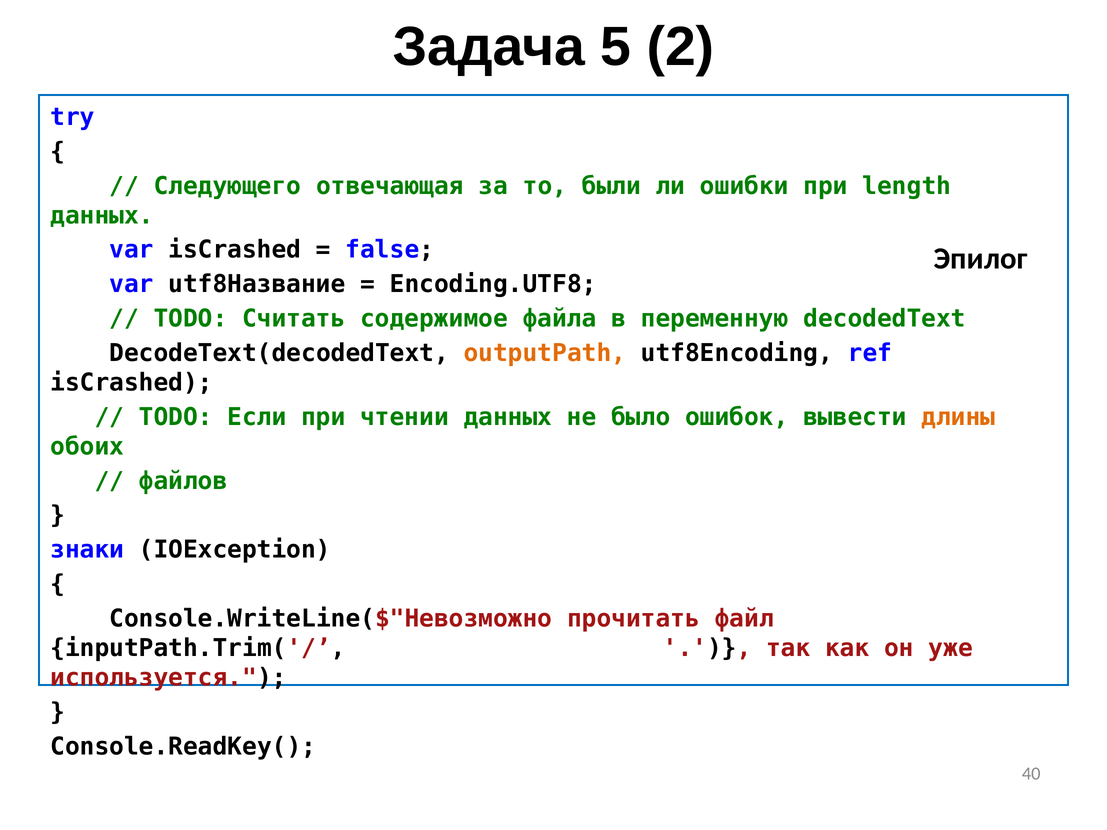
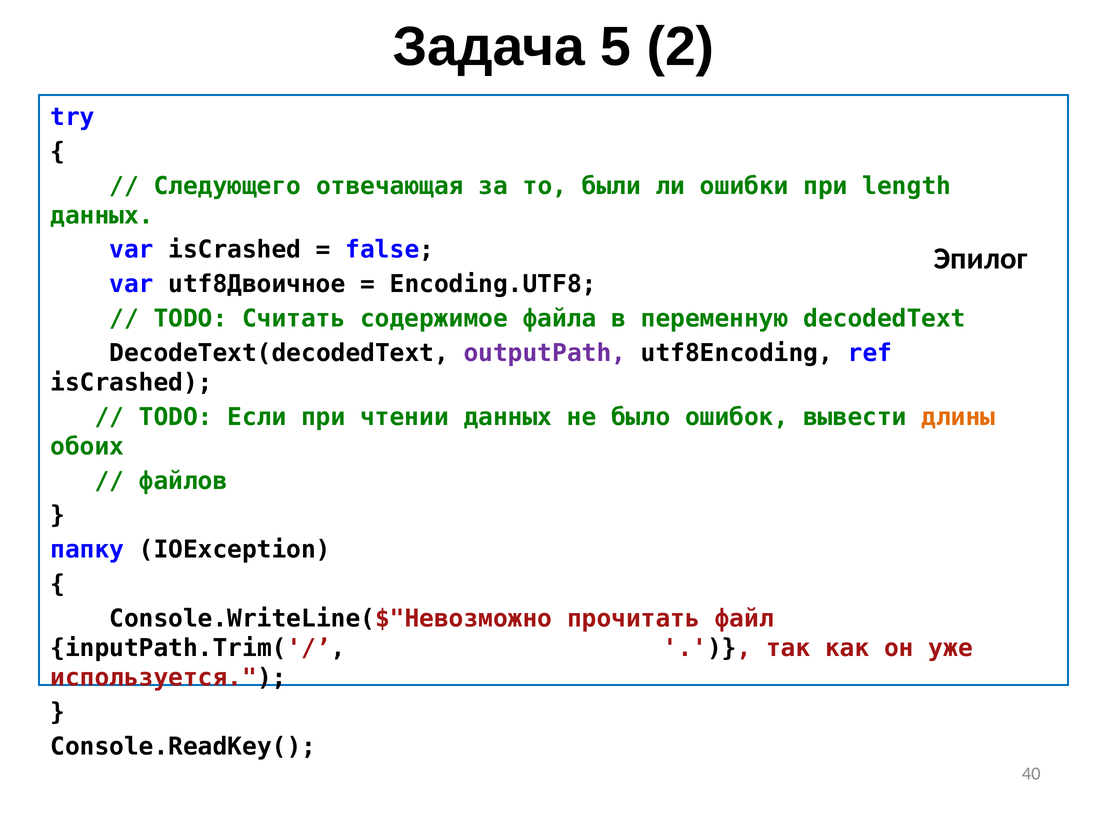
utf8Название: utf8Название -> utf8Двоичное (257, 284)
outputPath colour: orange -> purple (545, 353)
знаки: знаки -> папку (87, 550)
